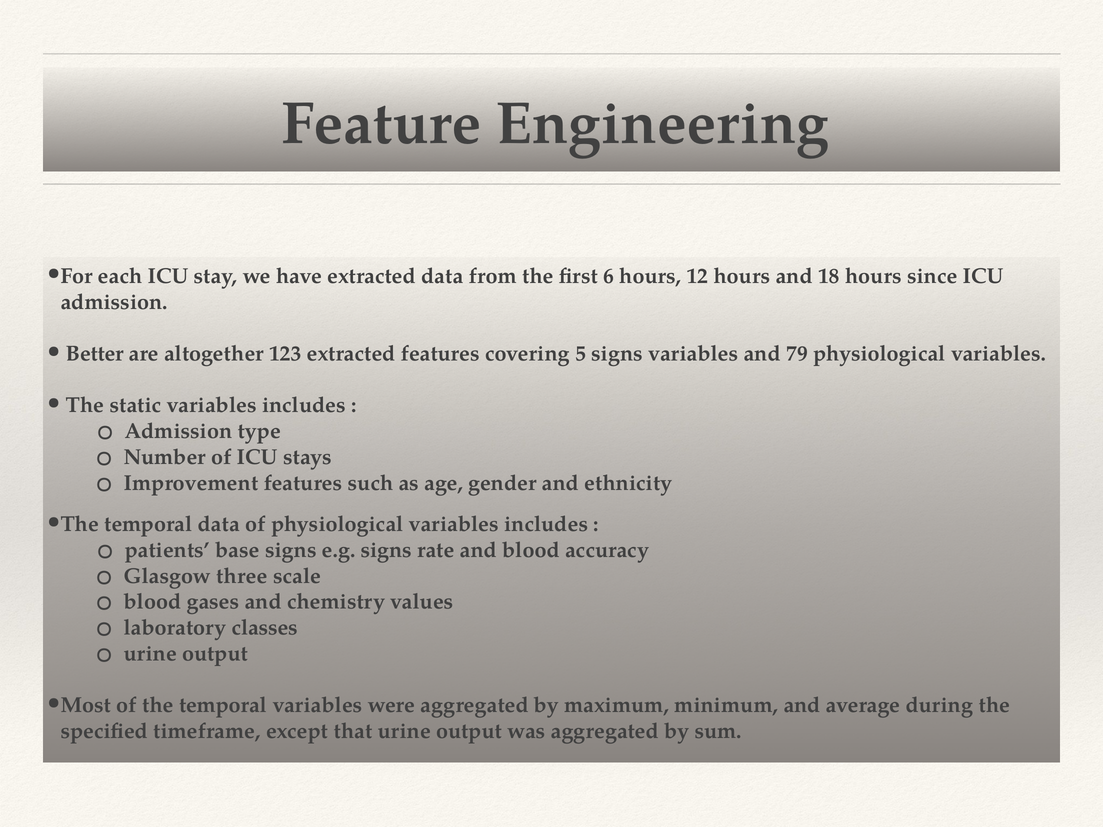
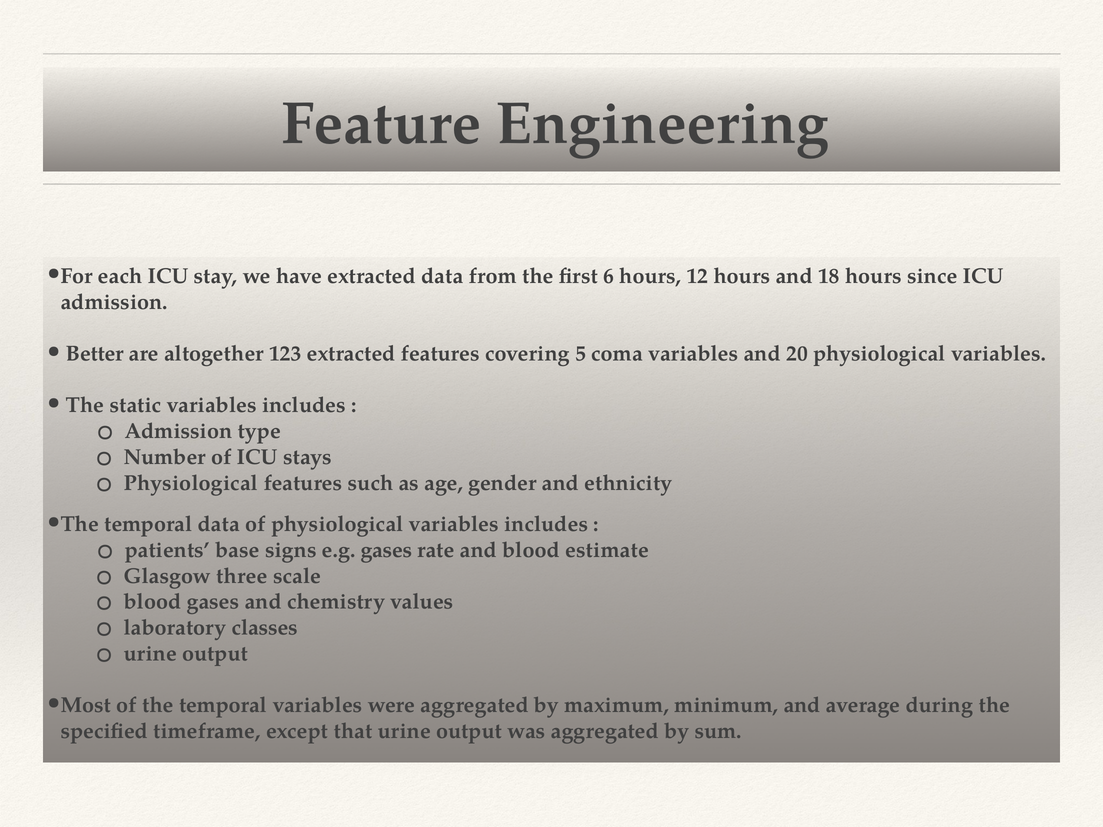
5 signs: signs -> coma (617, 354)
79: 79 -> 20 (797, 354)
Improvement: Improvement -> Physiological (191, 483)
e.g signs: signs -> gases (386, 550)
accuracy: accuracy -> estimate (607, 550)
